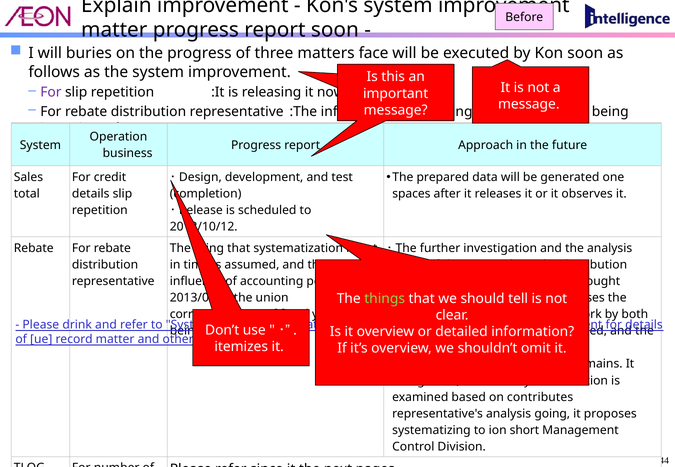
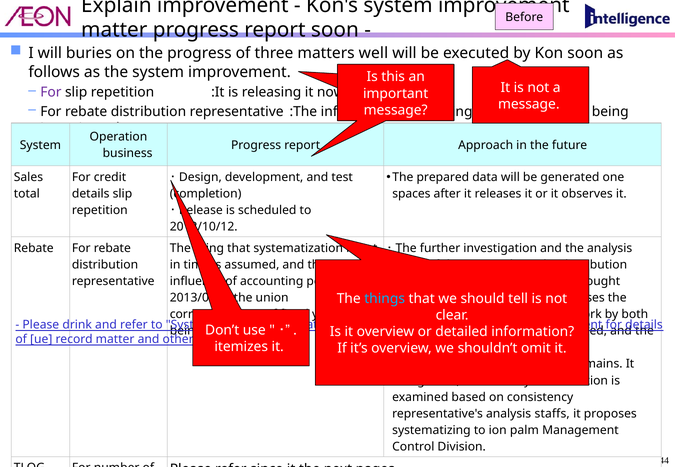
face: face -> well (373, 53)
things colour: light green -> light blue (385, 299)
contributes: contributes -> consistency (540, 397)
going: going -> staffs (552, 414)
short: short -> palm (524, 430)
